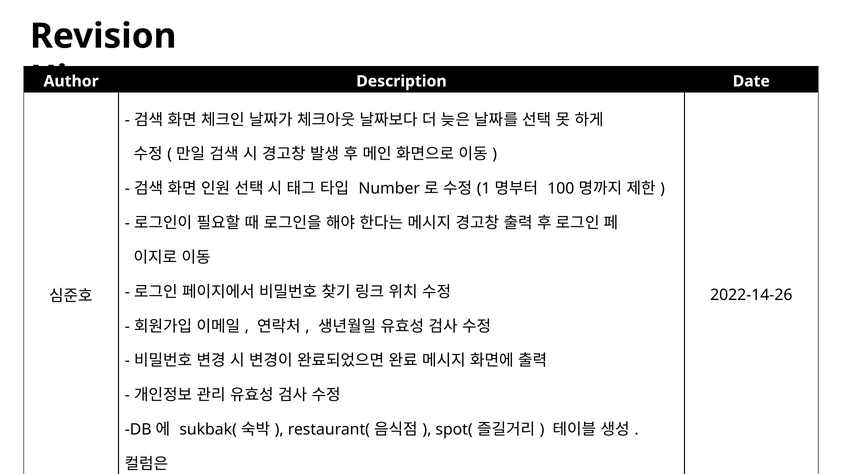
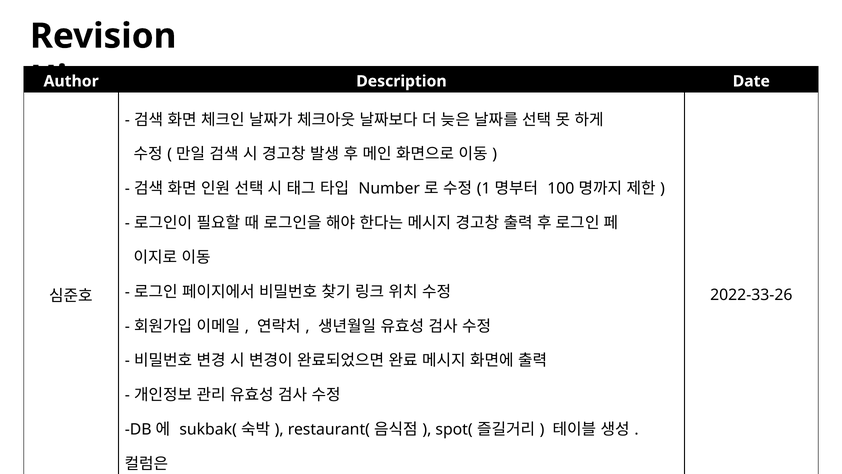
2022-14-26: 2022-14-26 -> 2022-33-26 (751, 295)
